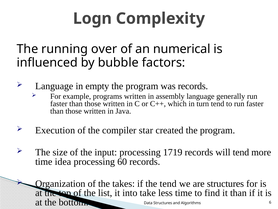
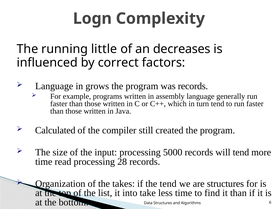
over: over -> little (104, 49)
numerical: numerical -> decreases (182, 49)
bubble: bubble -> correct (118, 62)
empty: empty -> grows (97, 86)
Execution: Execution -> Calculated (55, 130)
star: star -> still (146, 130)
1719: 1719 -> 5000 (173, 152)
idea: idea -> read (63, 161)
60: 60 -> 28 (122, 161)
